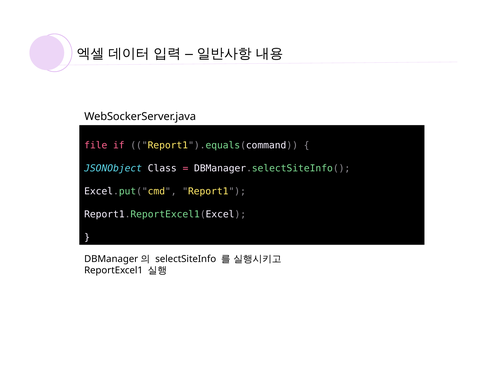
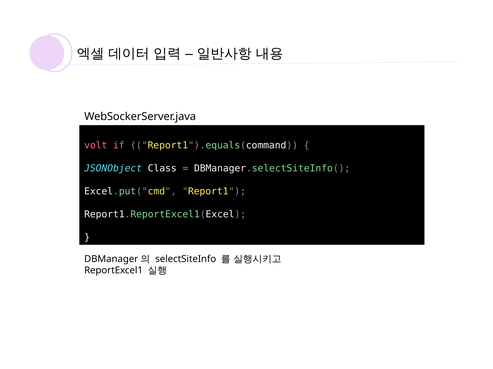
file: file -> volt (96, 146)
